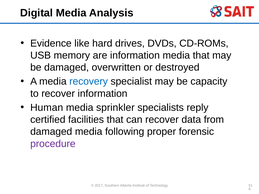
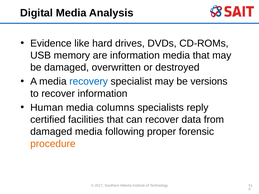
capacity: capacity -> versions (209, 82)
sprinkler: sprinkler -> columns (115, 108)
procedure colour: purple -> orange (53, 144)
